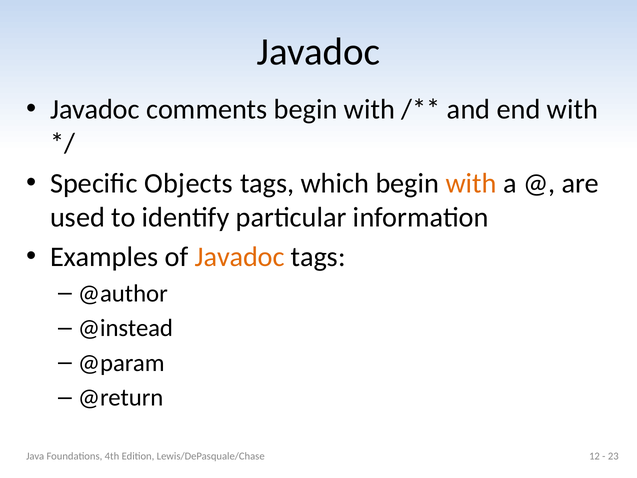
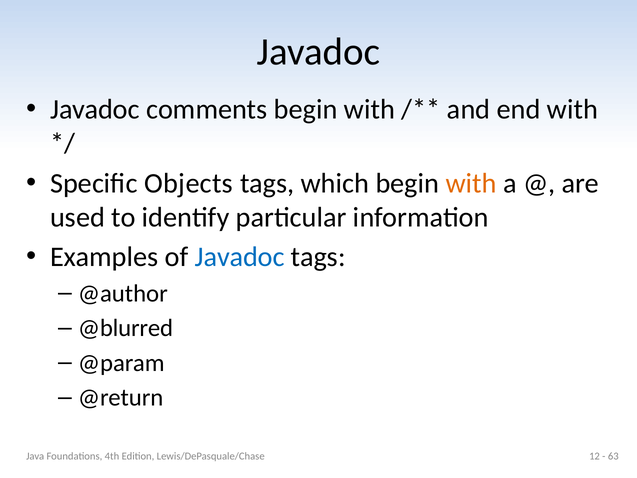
Javadoc colour: orange -> blue (240, 257)
@instead: @instead -> @blurred (125, 328)
23: 23 -> 63 (613, 456)
